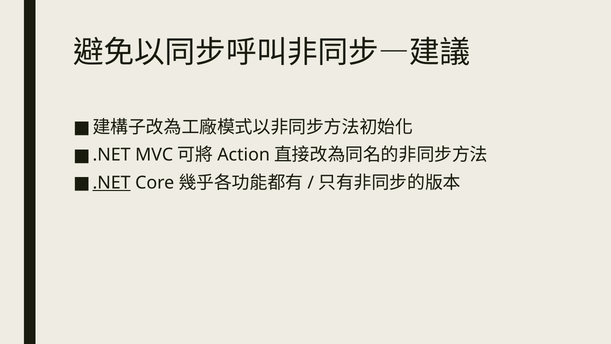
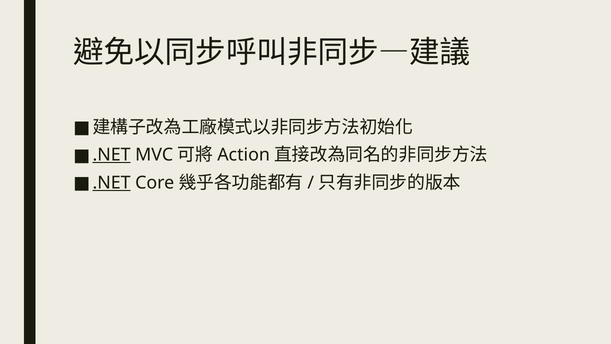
.NET underline: none -> present (112, 155)
